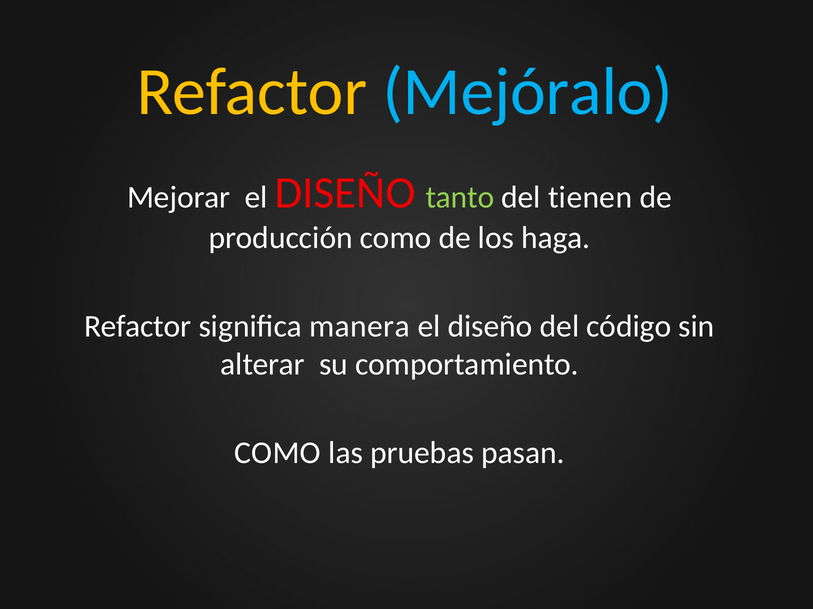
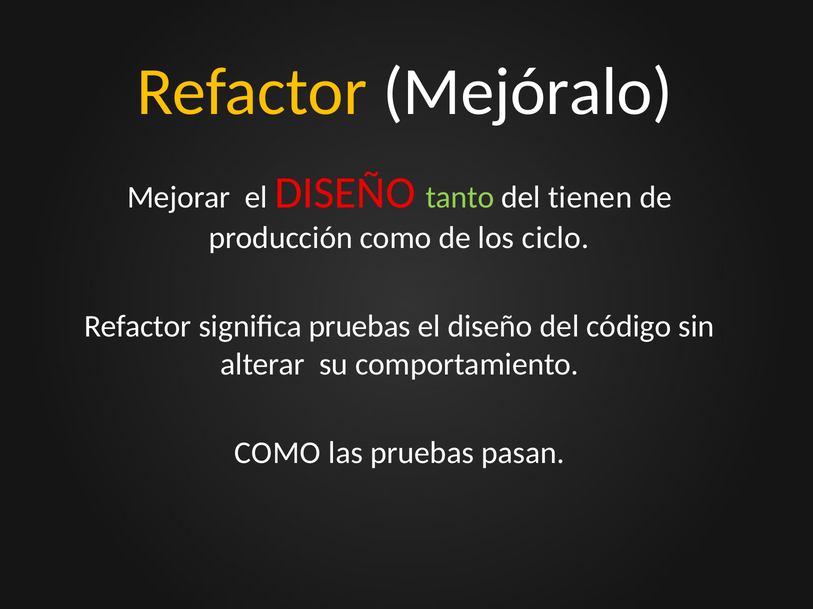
Mejóralo colour: light blue -> white (528, 92)
haga: haga -> ciclo (556, 238)
significa manera: manera -> pruebas (360, 327)
